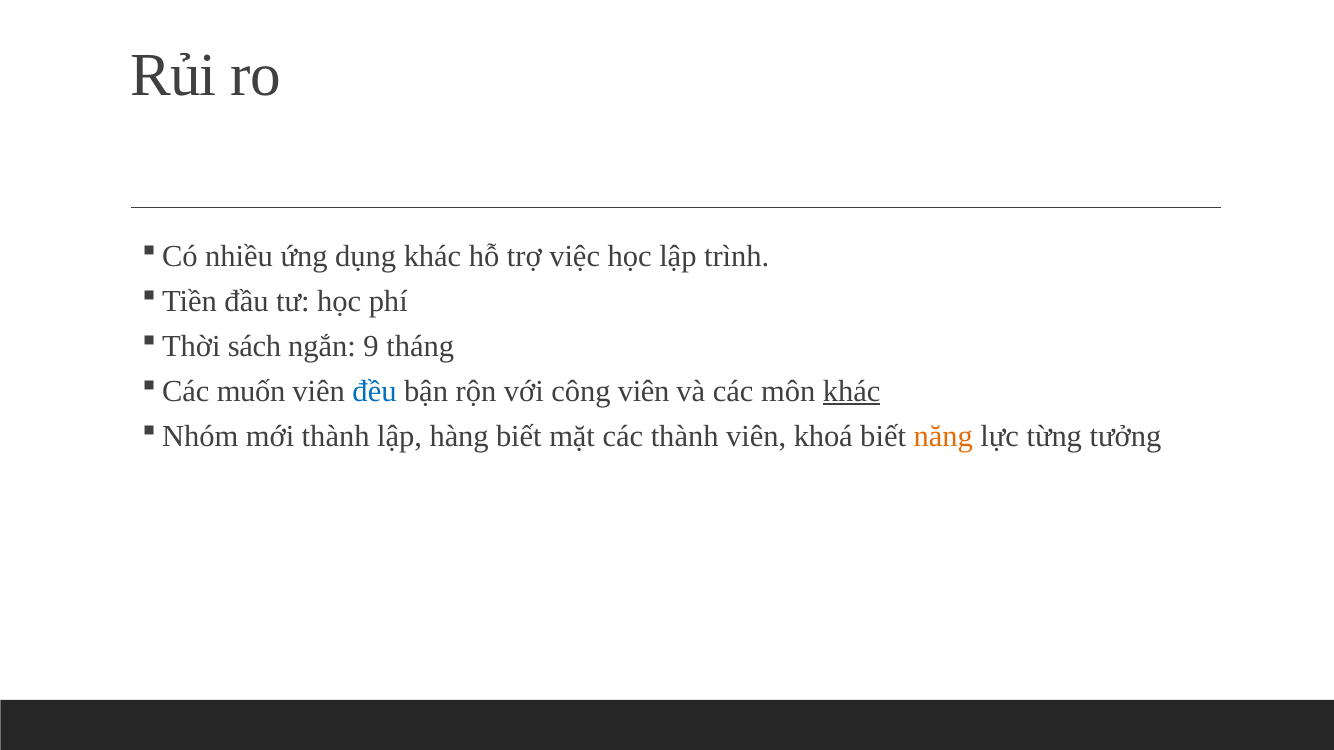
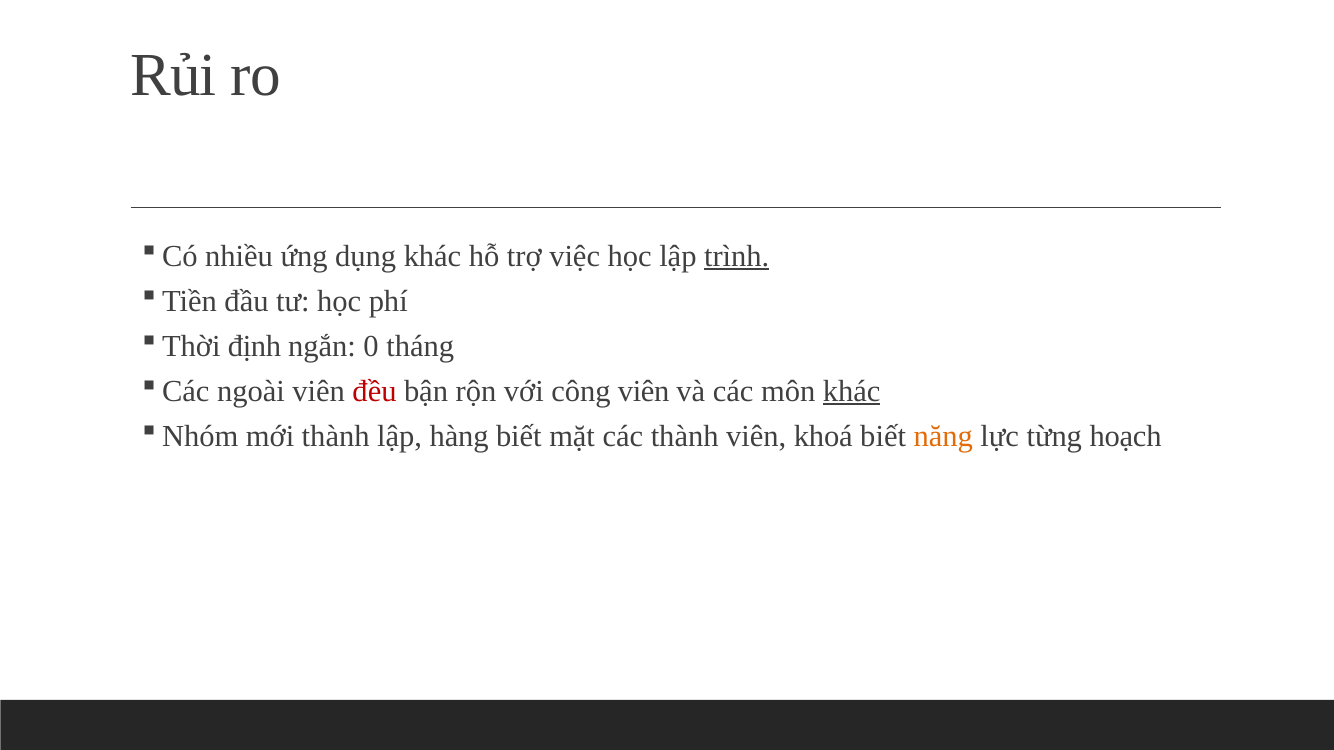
trình underline: none -> present (737, 256)
sách: sách -> định (255, 346)
9: 9 -> 0 (371, 346)
muốn: muốn -> ngoài (251, 391)
đều colour: blue -> red (375, 391)
tưởng: tưởng -> hoạch (1126, 436)
